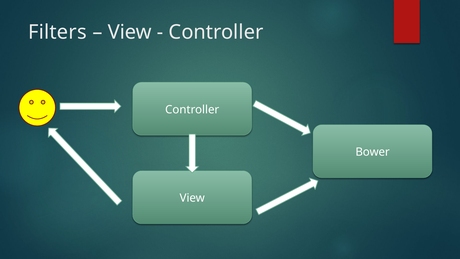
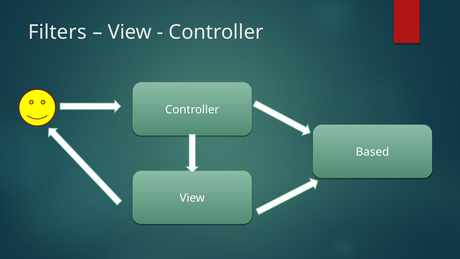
Bower: Bower -> Based (372, 152)
